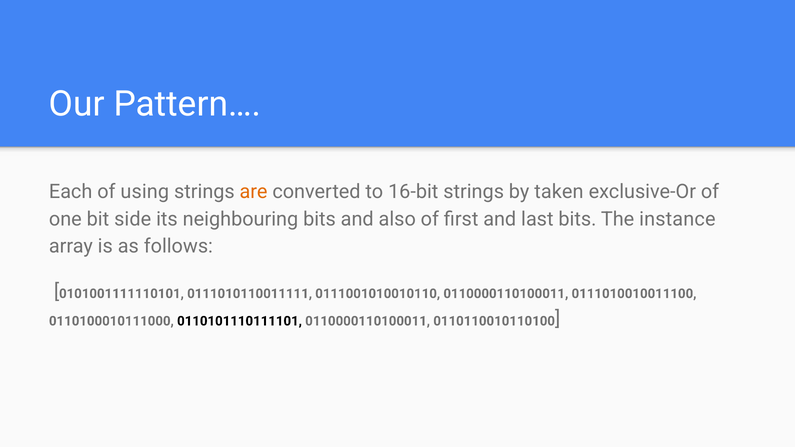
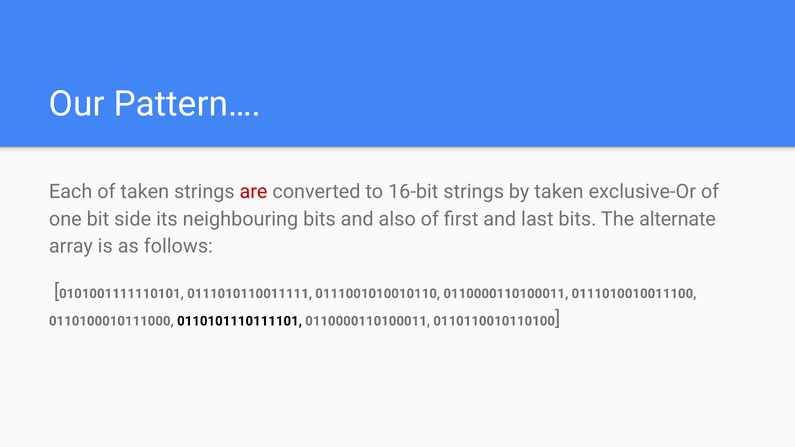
of using: using -> taken (145, 192)
are colour: orange -> red (254, 192)
instance: instance -> alternate (678, 219)
